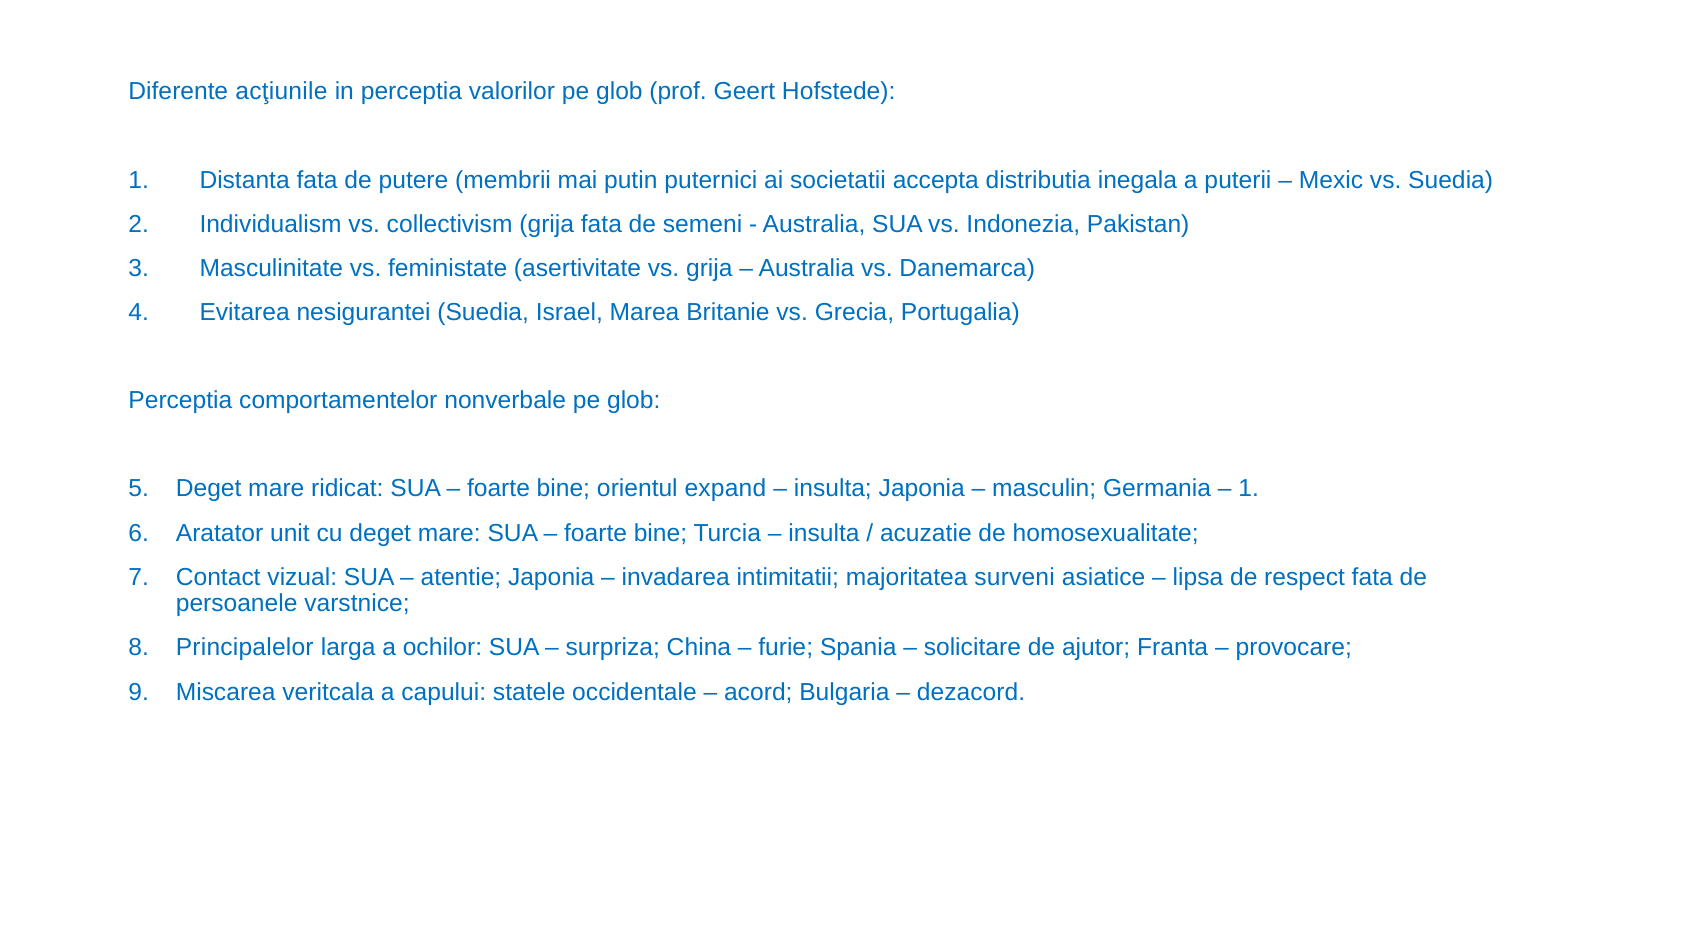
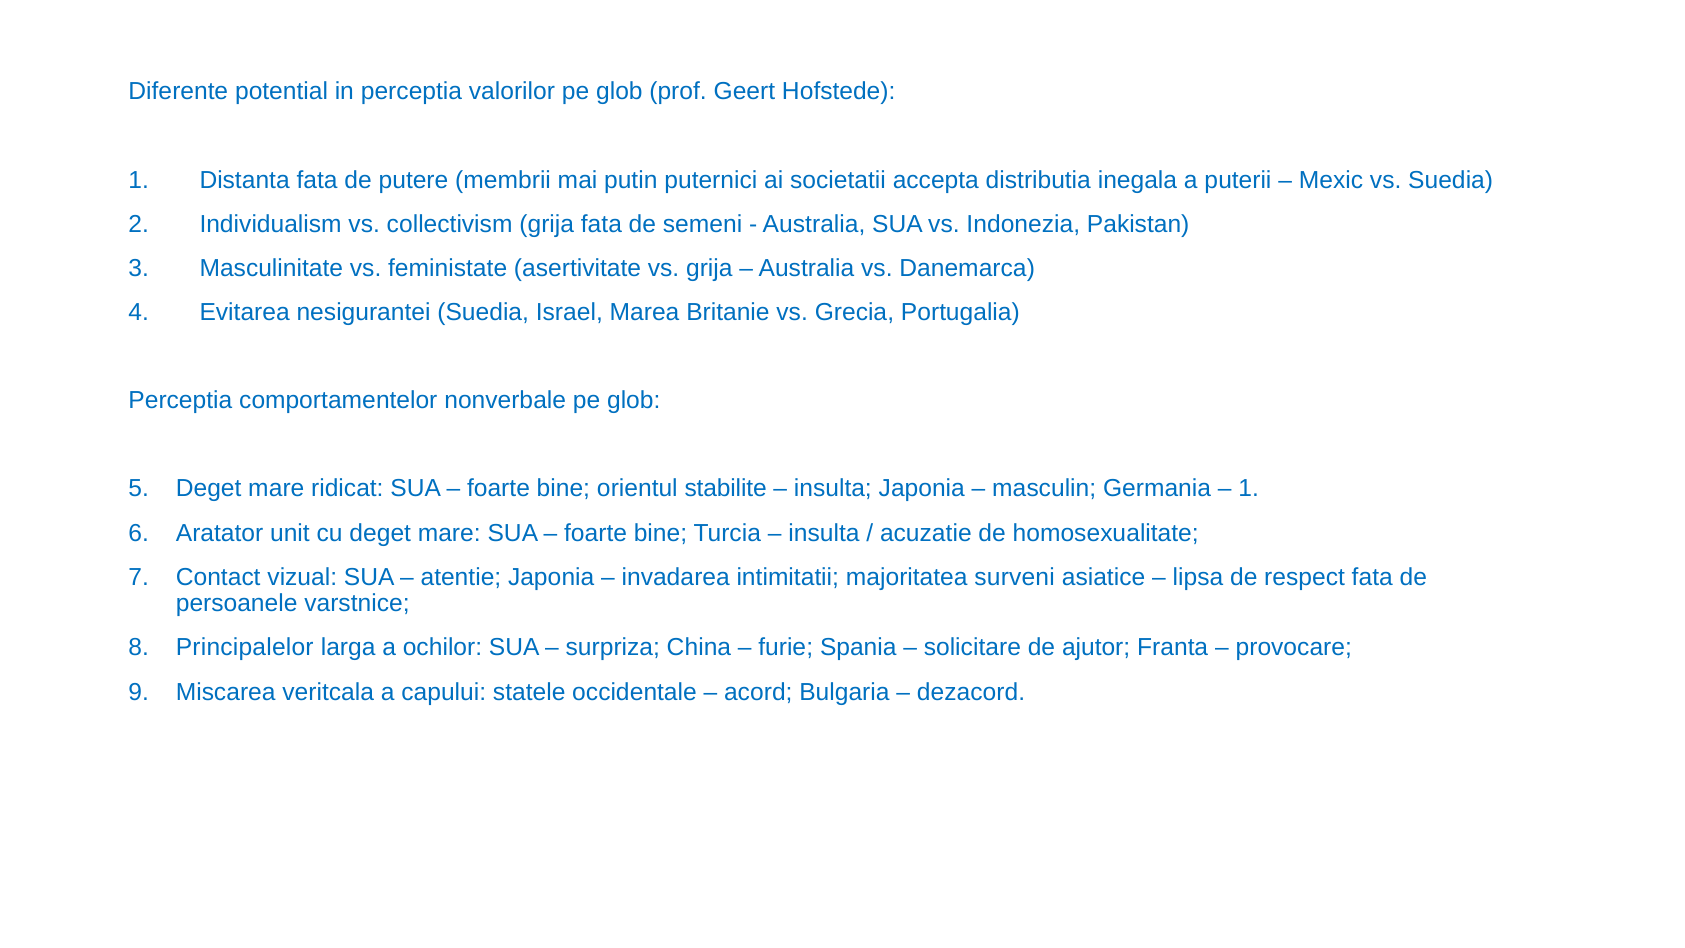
acţiunile: acţiunile -> potential (282, 92)
expand: expand -> stabilite (726, 489)
